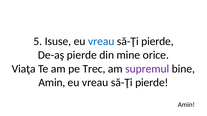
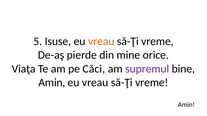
vreau colour: blue -> orange (101, 41)
pierde: pierde -> vreme (157, 41)
Trec: Trec -> Căci (94, 69)
pierde: pierde -> vreme (152, 83)
